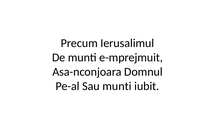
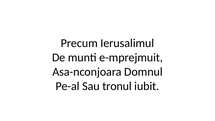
Sau munti: munti -> tronul (117, 86)
